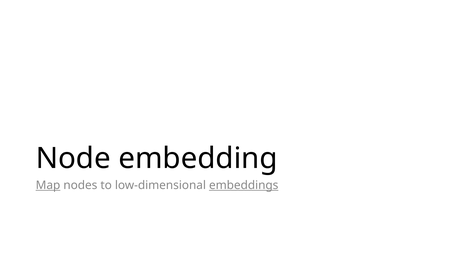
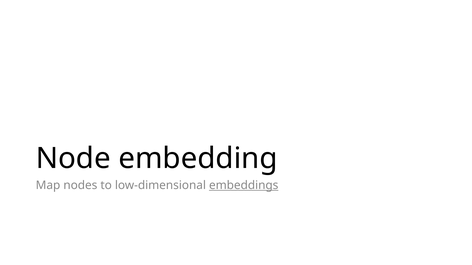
Map underline: present -> none (48, 186)
